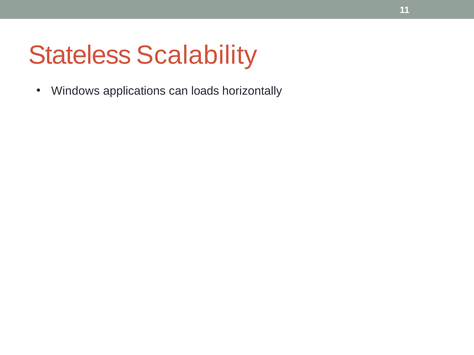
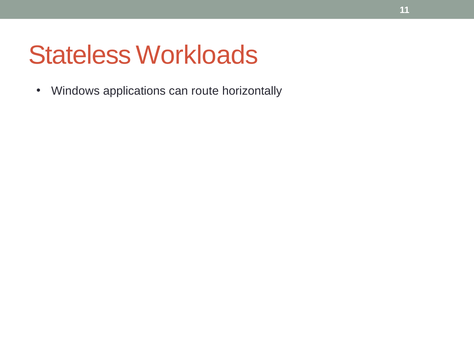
Scalability: Scalability -> Workloads (197, 55)
loads: loads -> route (205, 91)
